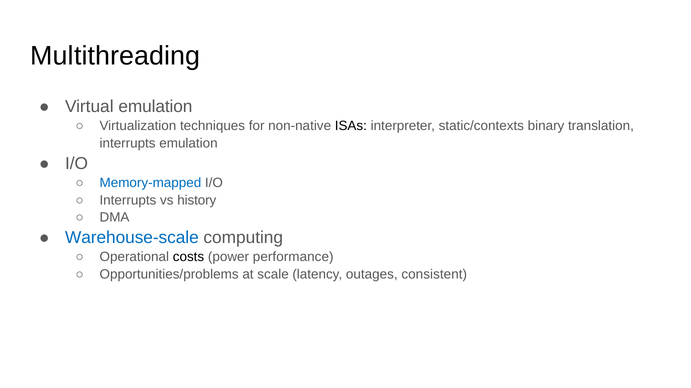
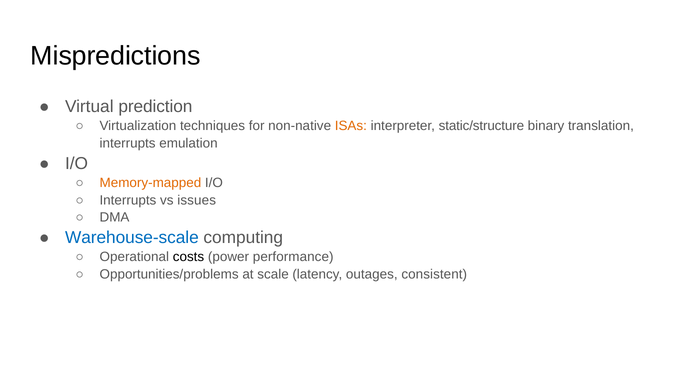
Multithreading: Multithreading -> Mispredictions (115, 56)
Virtual emulation: emulation -> prediction (155, 107)
ISAs colour: black -> orange (351, 126)
static/contexts: static/contexts -> static/structure (481, 126)
Memory-mapped colour: blue -> orange (150, 183)
history: history -> issues (197, 201)
